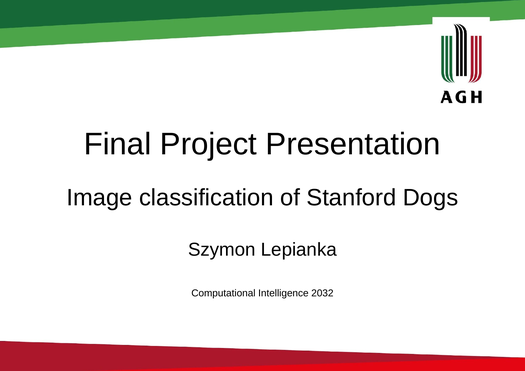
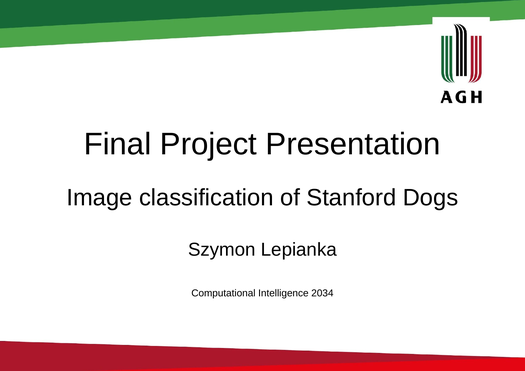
2032: 2032 -> 2034 (322, 294)
